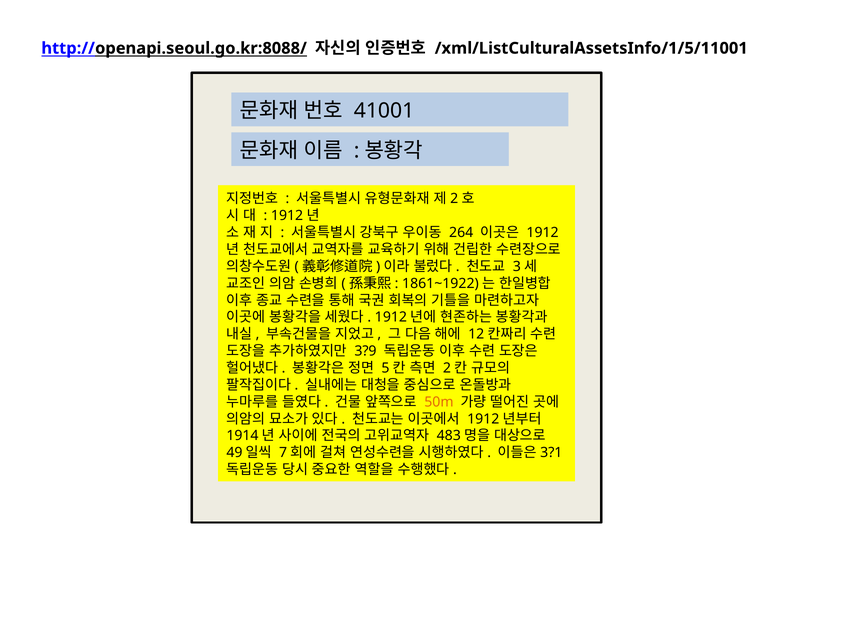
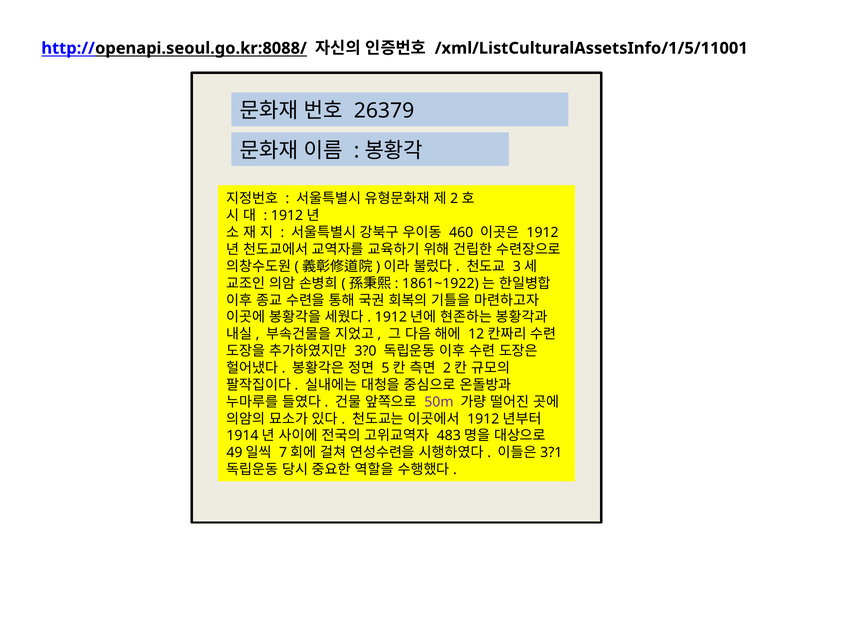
41001: 41001 -> 26379 (384, 111)
264: 264 -> 460 (461, 232)
3?9: 3?9 -> 3?0 (365, 351)
50m colour: orange -> purple (439, 402)
